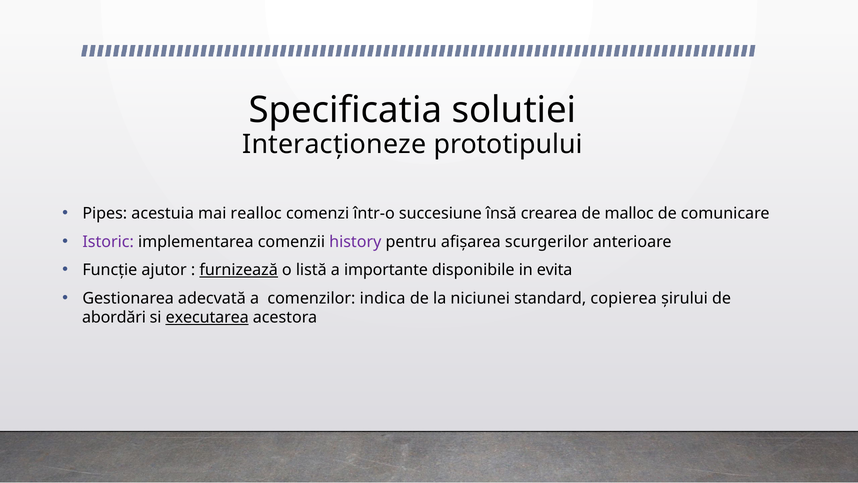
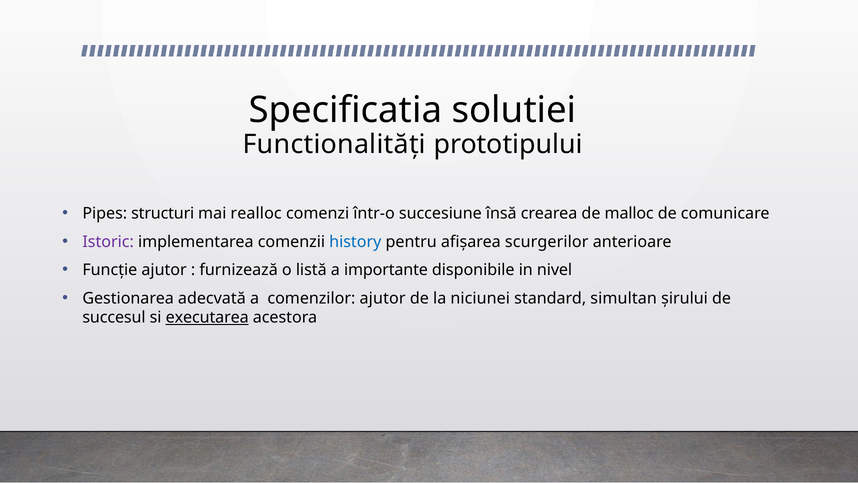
Interacționeze: Interacționeze -> Functionalități (334, 144)
acestuia: acestuia -> structuri (163, 213)
history colour: purple -> blue (355, 242)
furnizează underline: present -> none (239, 270)
evita: evita -> nivel (555, 270)
comenzilor indica: indica -> ajutor (383, 298)
copierea: copierea -> simultan (624, 298)
abordări: abordări -> succesul (114, 317)
